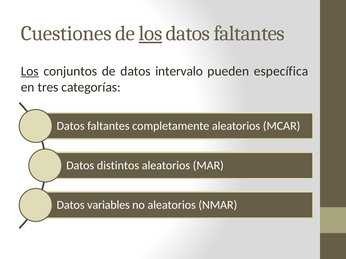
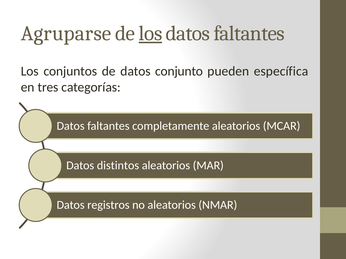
Cuestiones: Cuestiones -> Agruparse (66, 33)
Los underline: present -> none (30, 71)
intervalo: intervalo -> conjunto (179, 71)
variables: variables -> registros (108, 205)
